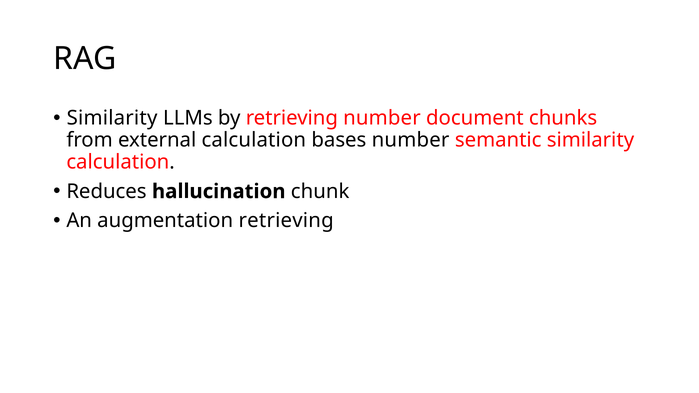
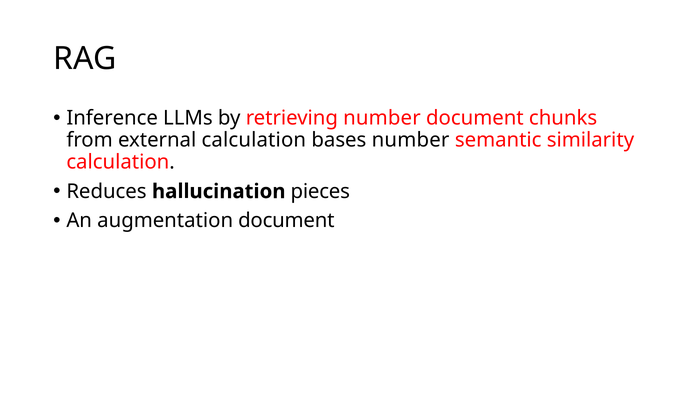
Similarity: Similarity -> Inference (112, 118)
chunk: chunk -> pieces (320, 192)
augmentation retrieving: retrieving -> document (286, 221)
